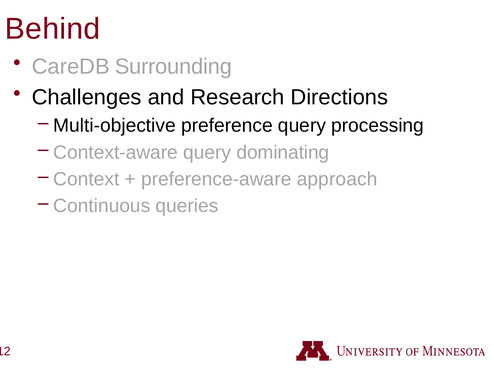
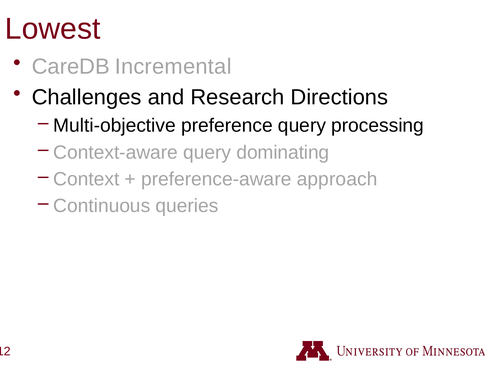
Behind: Behind -> Lowest (53, 29)
Surrounding: Surrounding -> Incremental (173, 67)
